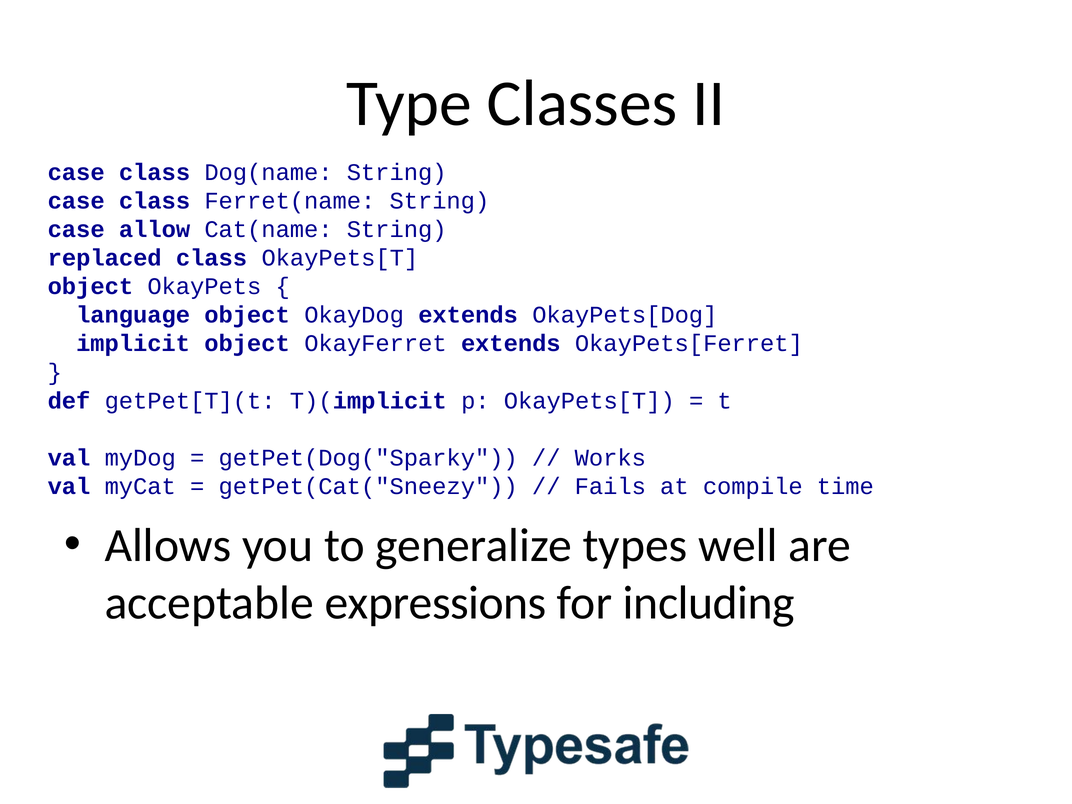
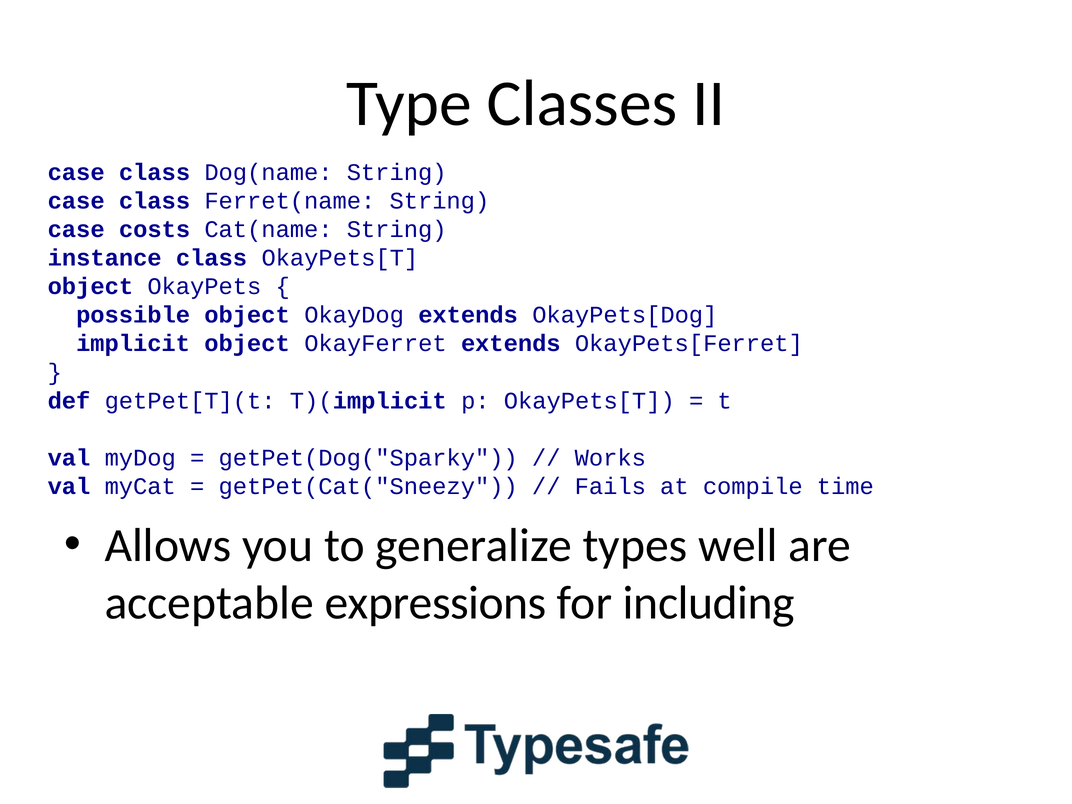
allow: allow -> costs (155, 229)
replaced: replaced -> instance (105, 258)
language: language -> possible (133, 315)
